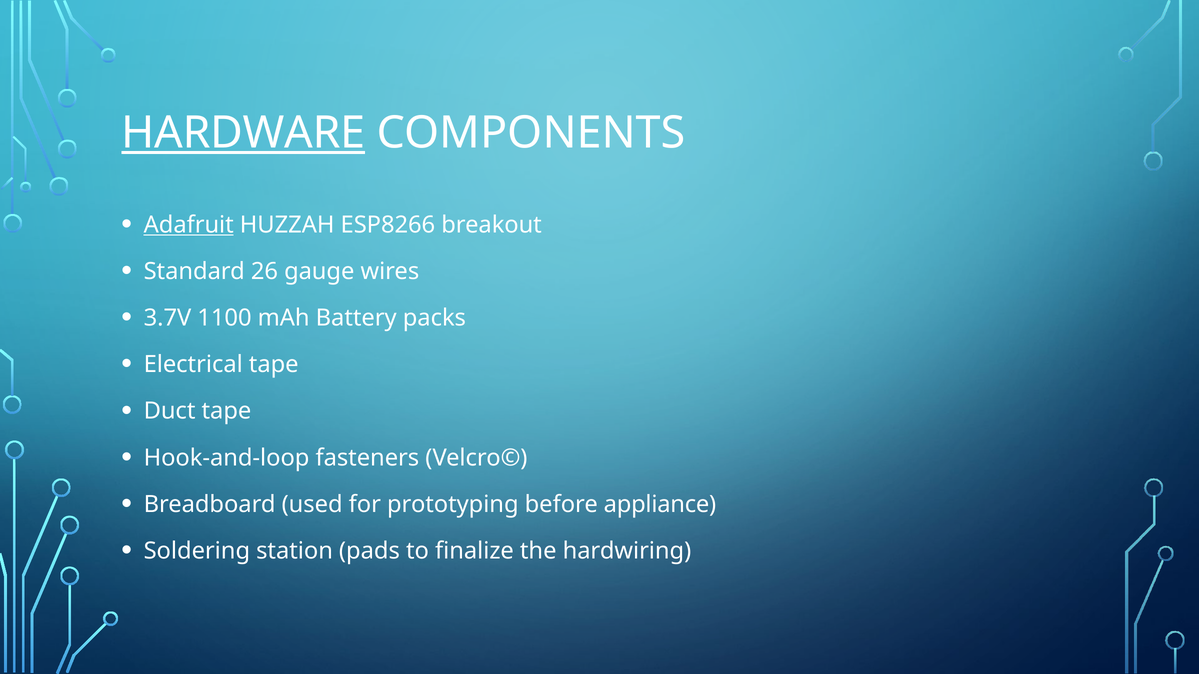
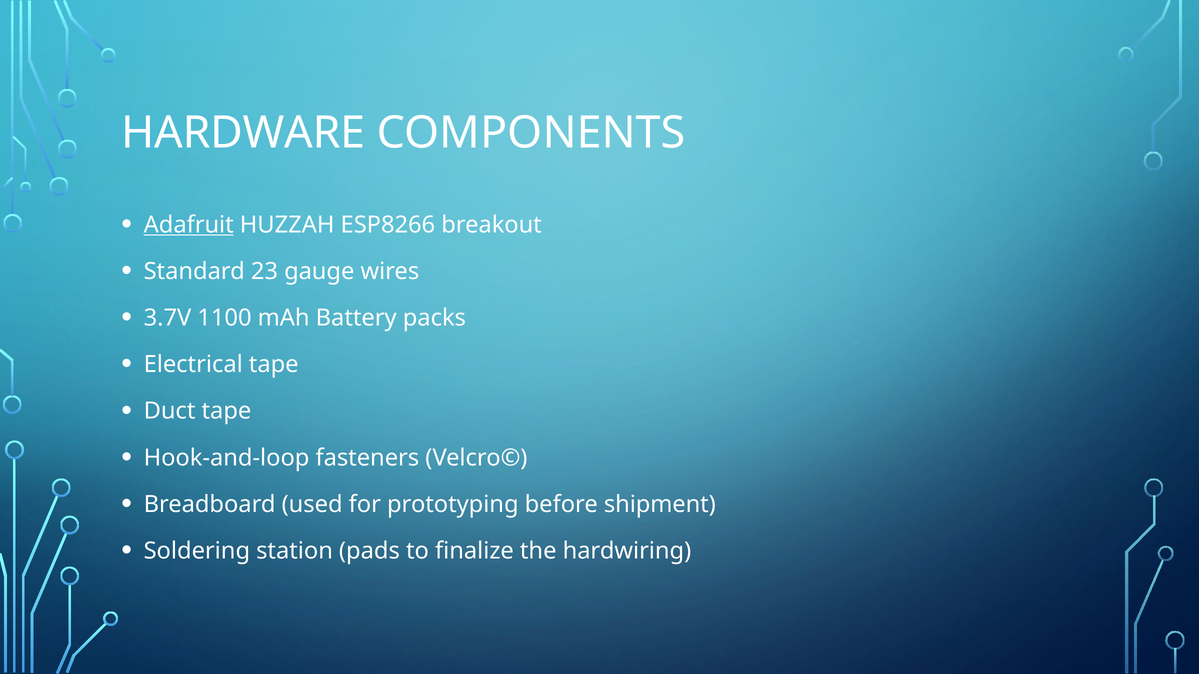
HARDWARE underline: present -> none (243, 133)
26: 26 -> 23 (264, 272)
appliance: appliance -> shipment (660, 505)
